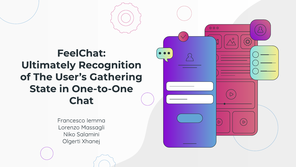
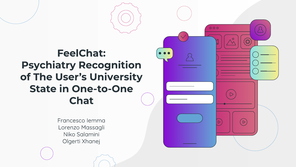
Ultimately: Ultimately -> Psychiatry (49, 65)
Gathering: Gathering -> University (116, 77)
